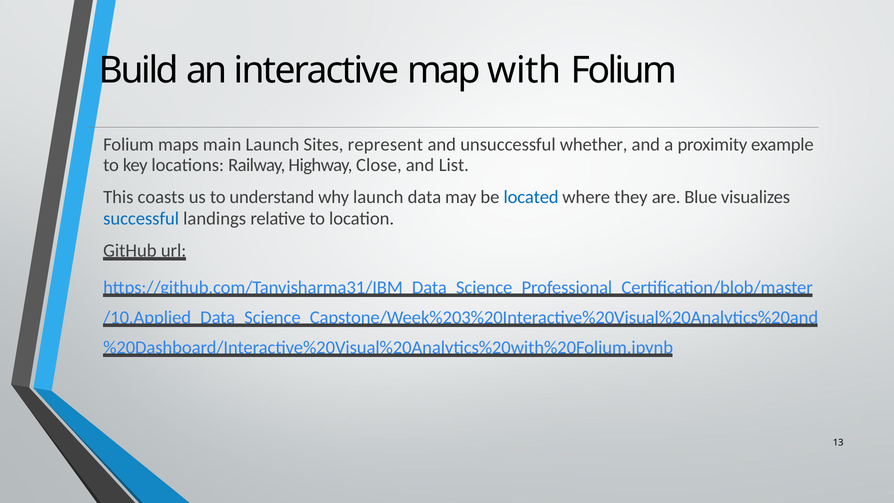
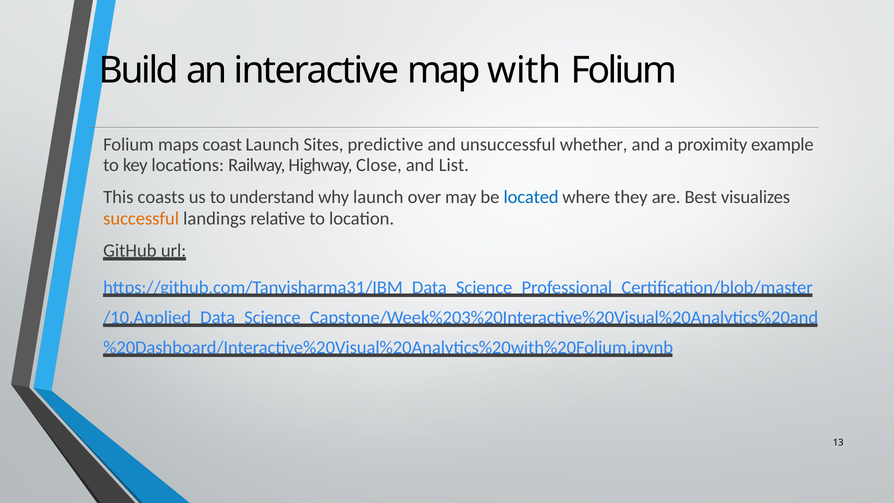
main: main -> coast (222, 145)
represent: represent -> predictive (385, 145)
data: data -> over (424, 197)
Blue: Blue -> Best (701, 197)
successful colour: blue -> orange (141, 218)
